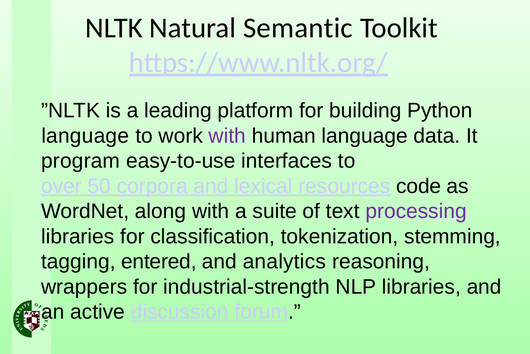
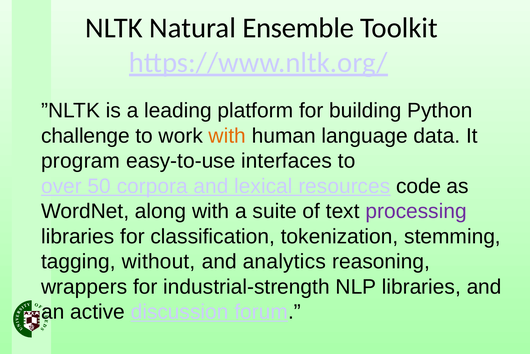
Semantic: Semantic -> Ensemble (298, 28)
language: language -> challenge (85, 136)
with colour: purple -> orange (227, 136)
entered: entered -> without (159, 261)
